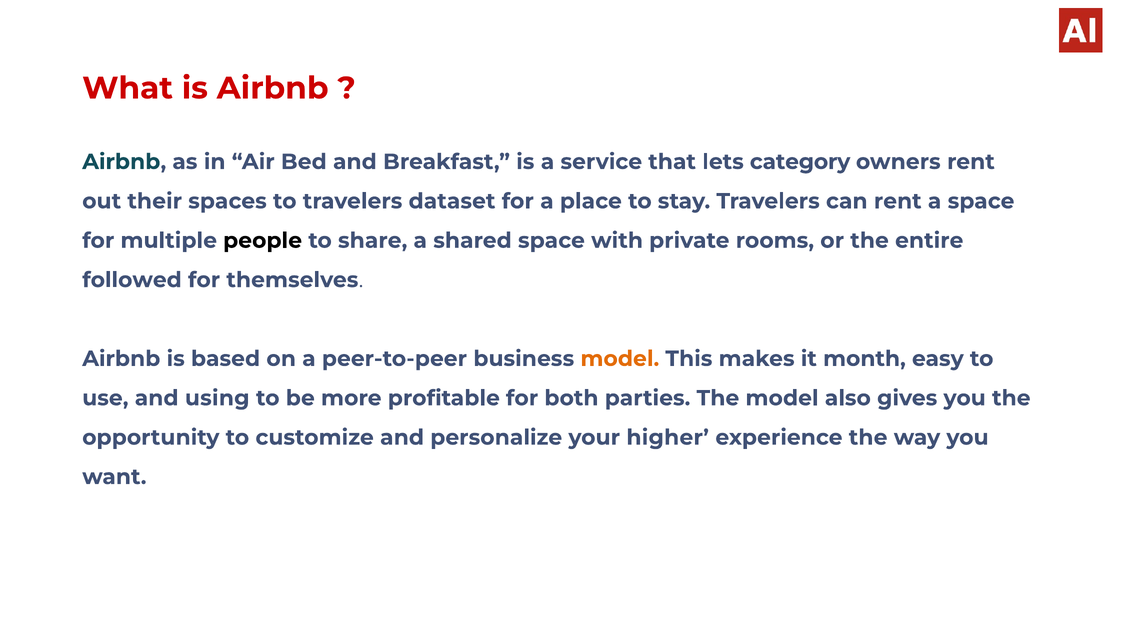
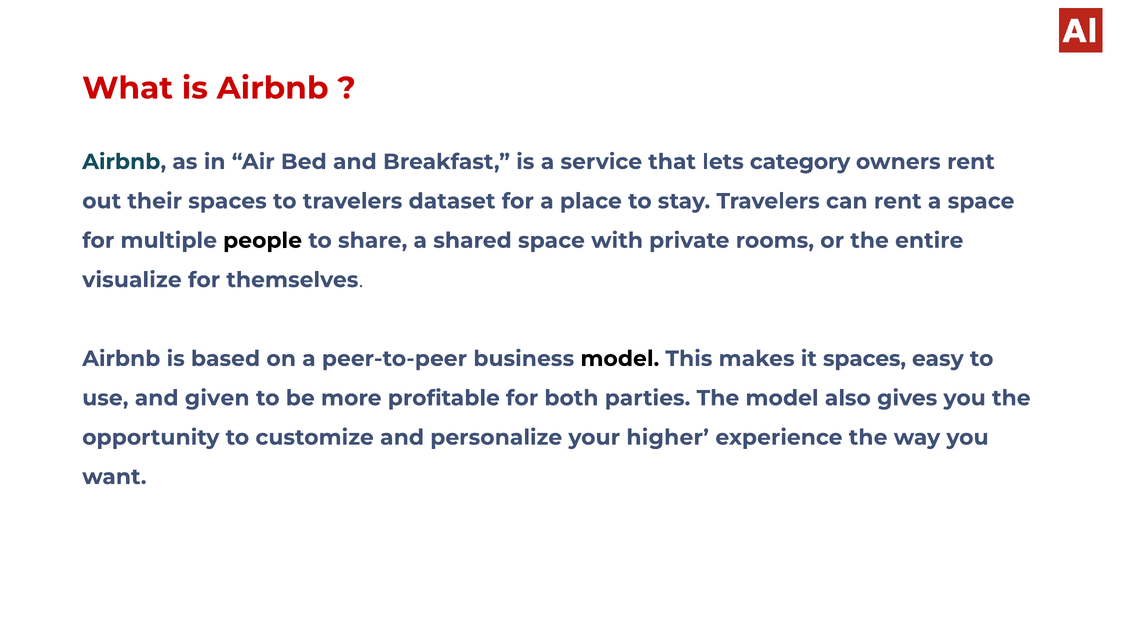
followed: followed -> visualize (132, 280)
model colour: orange -> black (620, 359)
it month: month -> spaces (865, 359)
using: using -> given (217, 398)
